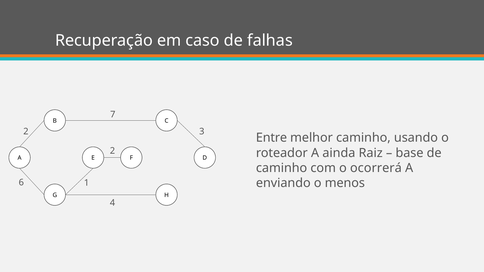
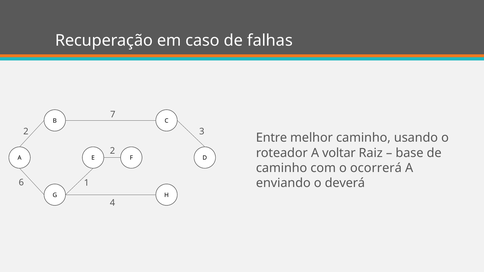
ainda: ainda -> voltar (339, 153)
menos: menos -> deverá (345, 183)
